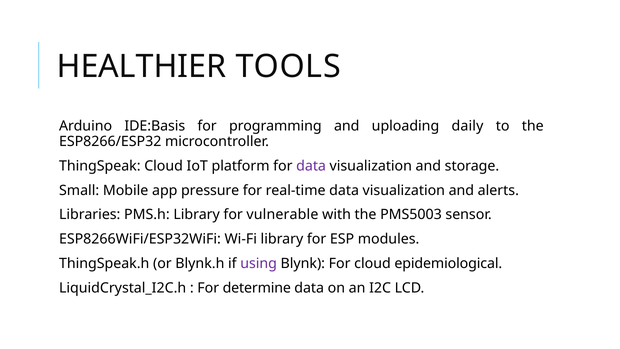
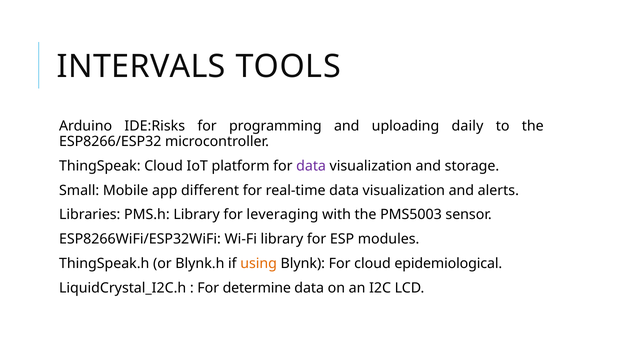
HEALTHIER: HEALTHIER -> INTERVALS (141, 67)
IDE:Basis: IDE:Basis -> IDE:Risks (155, 126)
pressure: pressure -> different (210, 190)
vulnerable: vulnerable -> leveraging (282, 215)
using colour: purple -> orange (259, 263)
